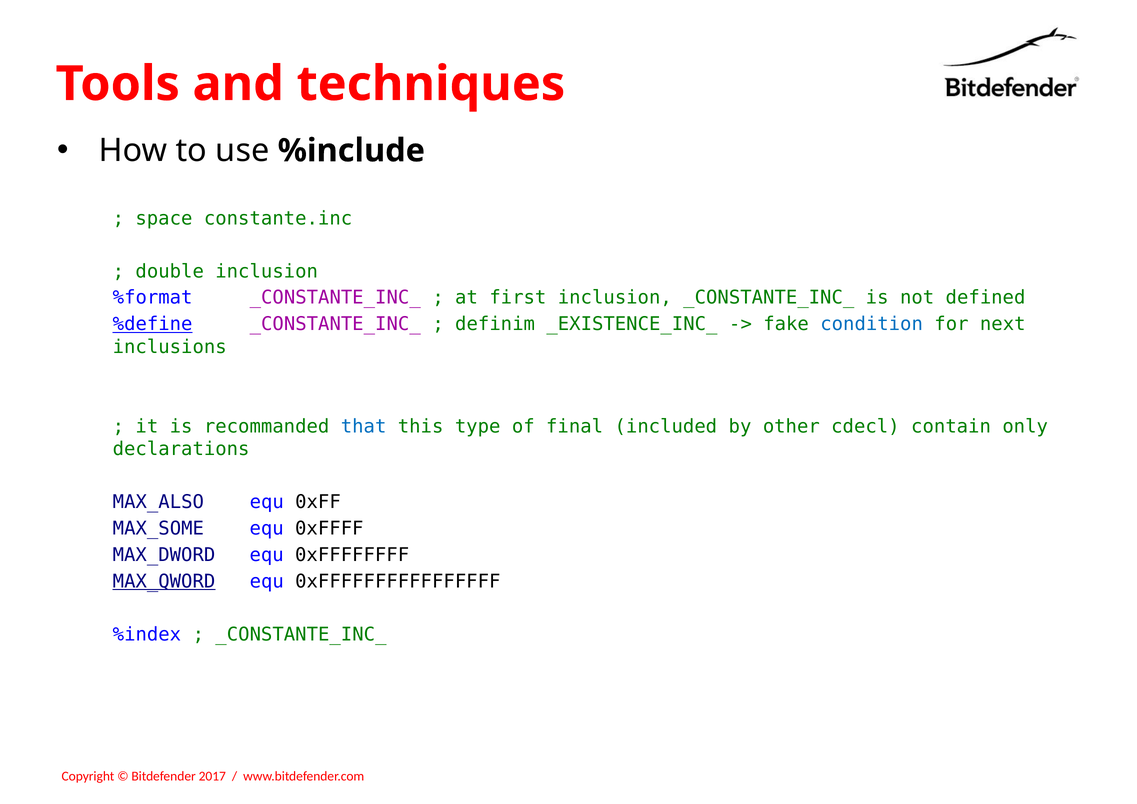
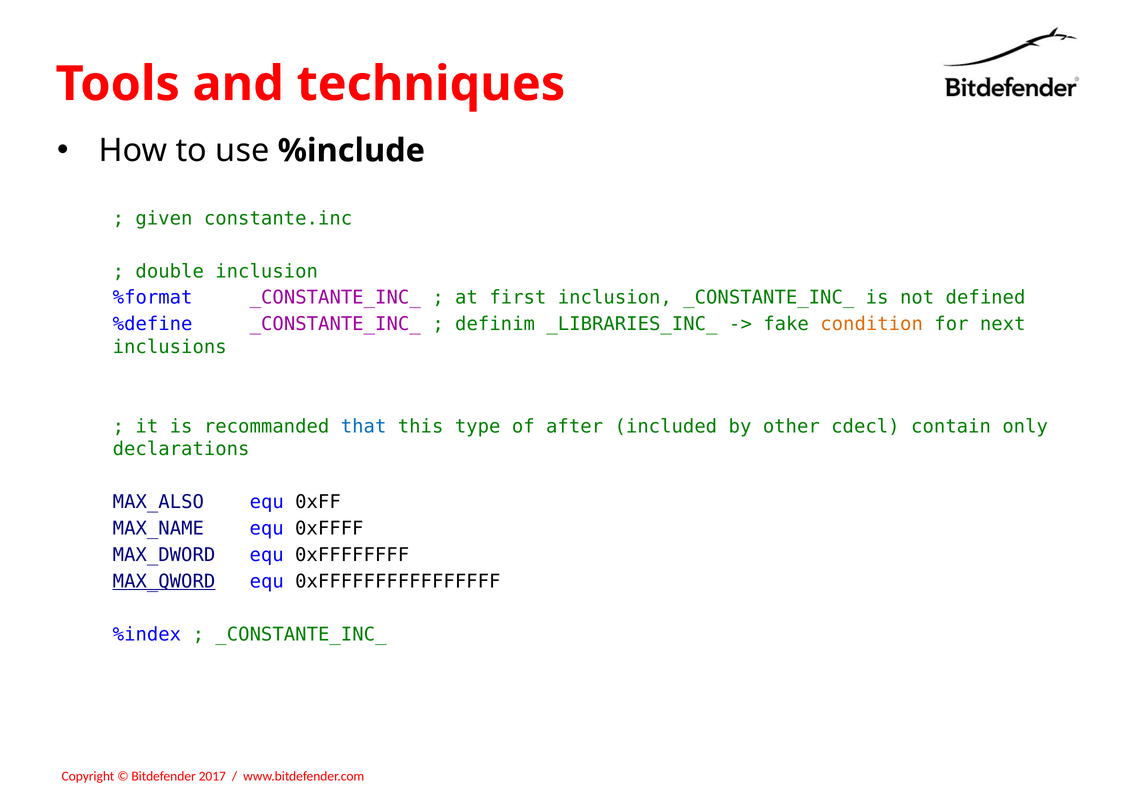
space: space -> given (164, 218)
%define underline: present -> none (153, 324)
_EXISTENCE_INC_: _EXISTENCE_INC_ -> _LIBRARIES_INC_ (632, 324)
condition colour: blue -> orange (872, 324)
final: final -> after (575, 427)
MAX_SOME: MAX_SOME -> MAX_NAME (158, 529)
